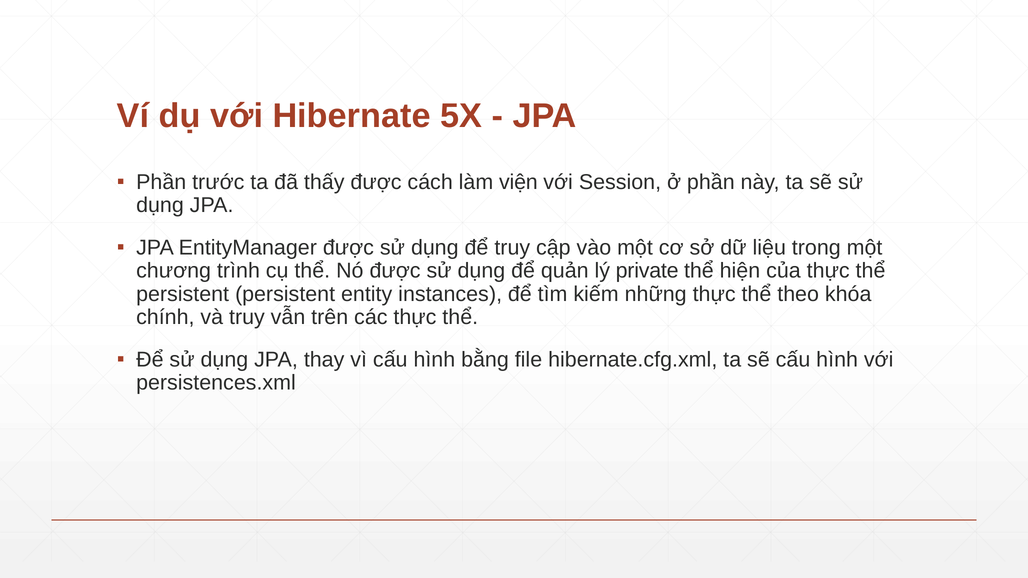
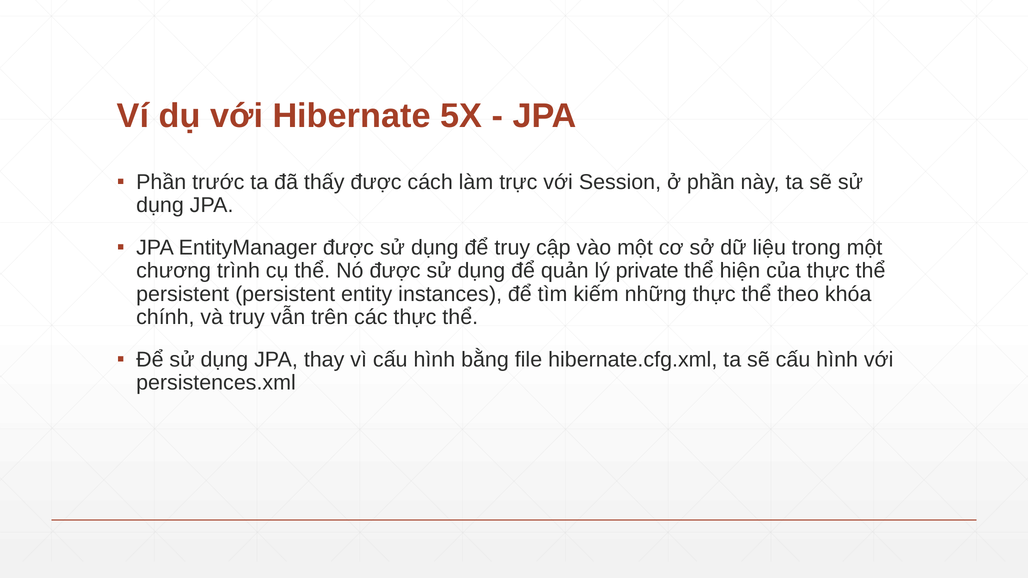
viện: viện -> trực (518, 182)
